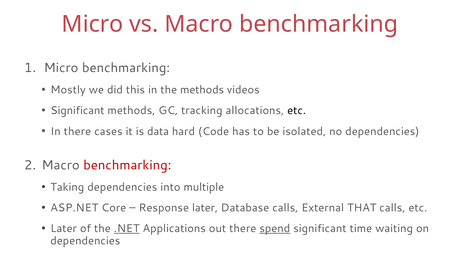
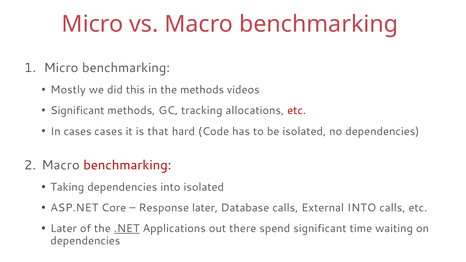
etc colour: black -> red (297, 111)
In there: there -> cases (78, 131)
data: data -> that (158, 131)
into multiple: multiple -> isolated (204, 187)
External THAT: THAT -> INTO (362, 208)
spend underline: present -> none (275, 229)
